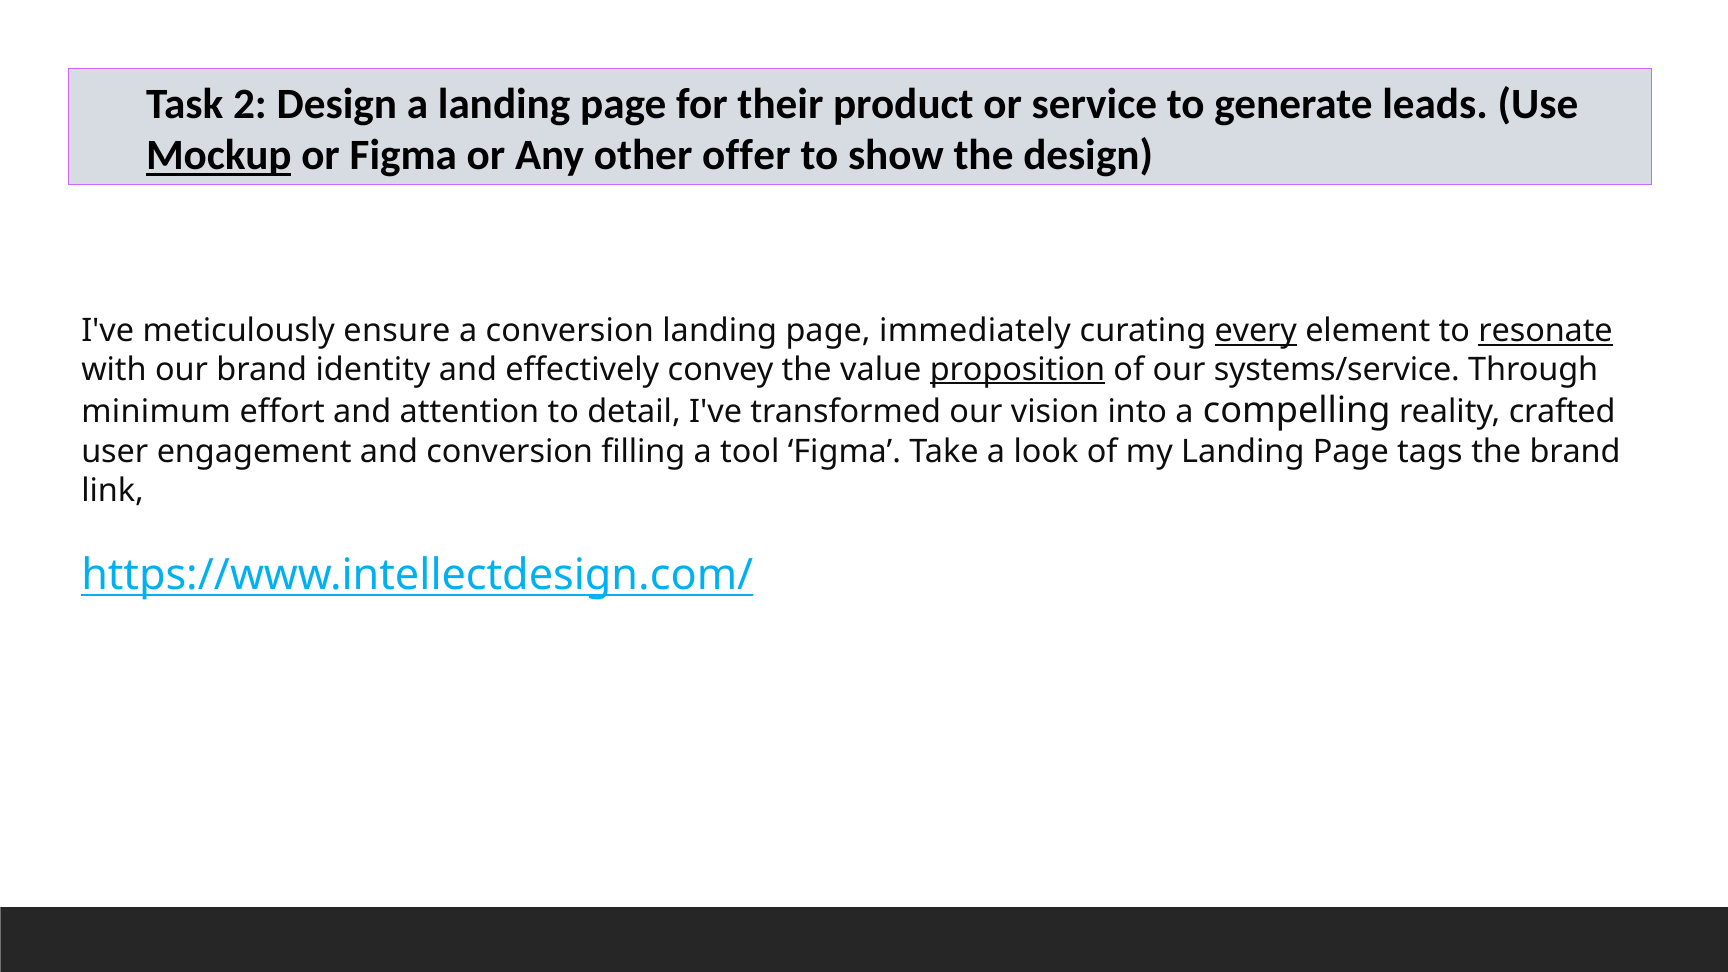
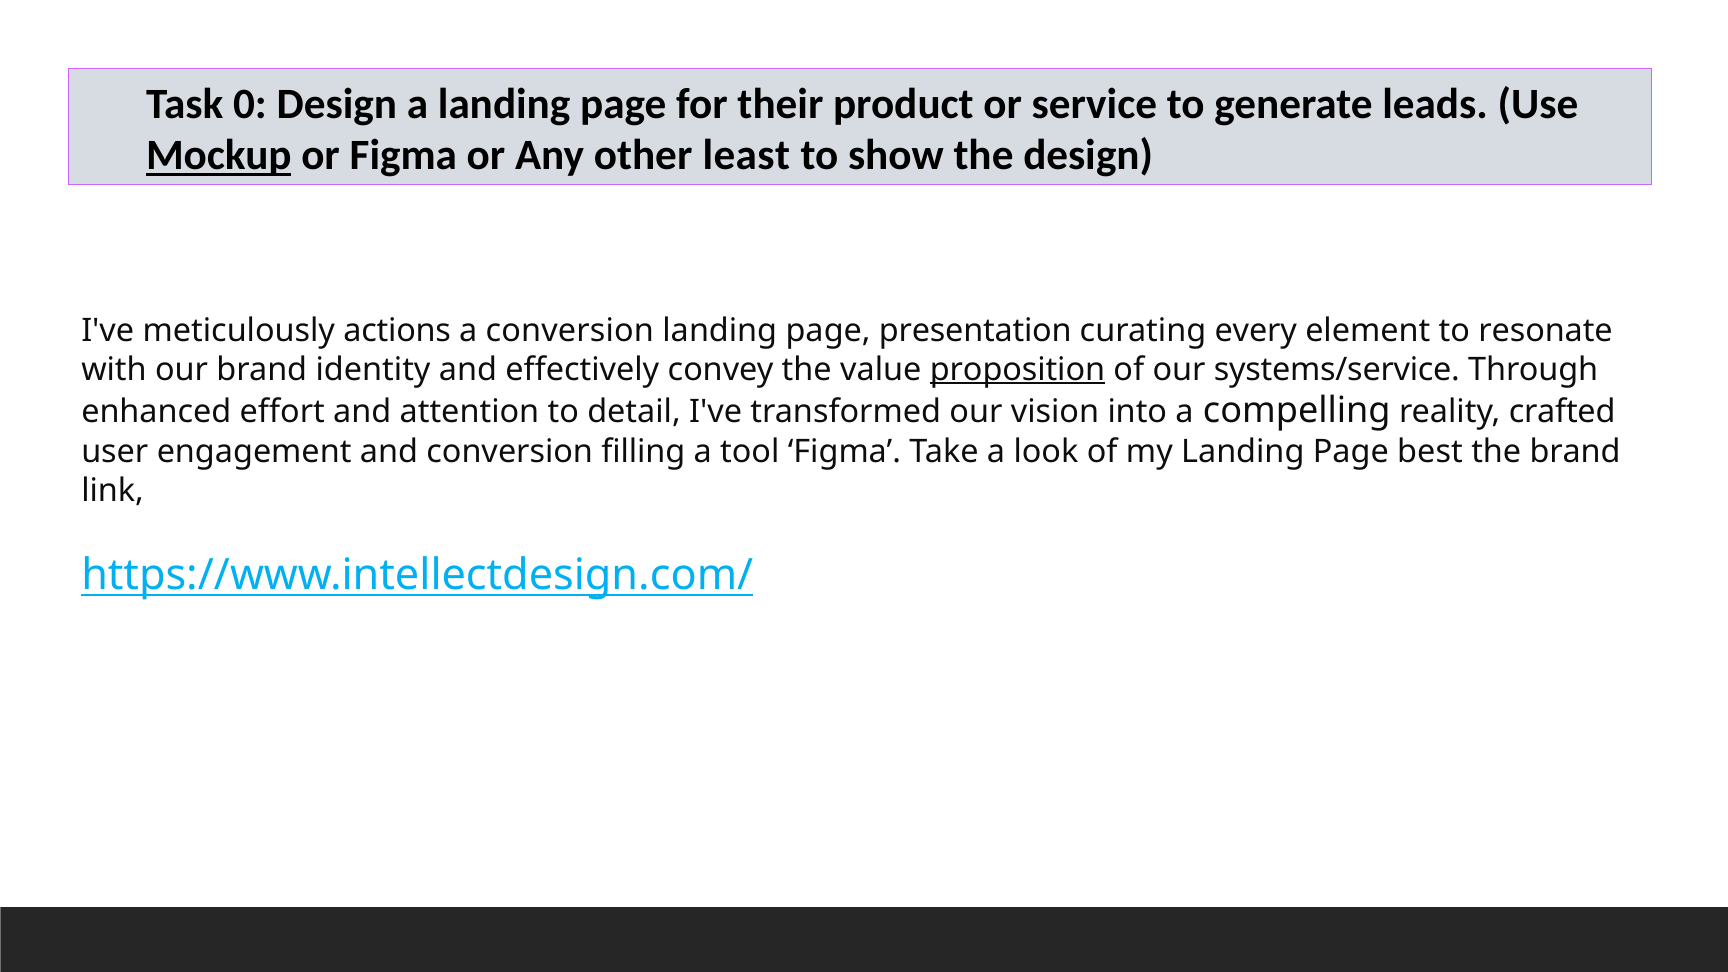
2: 2 -> 0 (250, 104)
offer: offer -> least (746, 156)
ensure: ensure -> actions (397, 331)
immediately: immediately -> presentation (975, 331)
every underline: present -> none (1256, 331)
resonate underline: present -> none (1546, 331)
minimum: minimum -> enhanced (156, 412)
tags: tags -> best (1430, 452)
